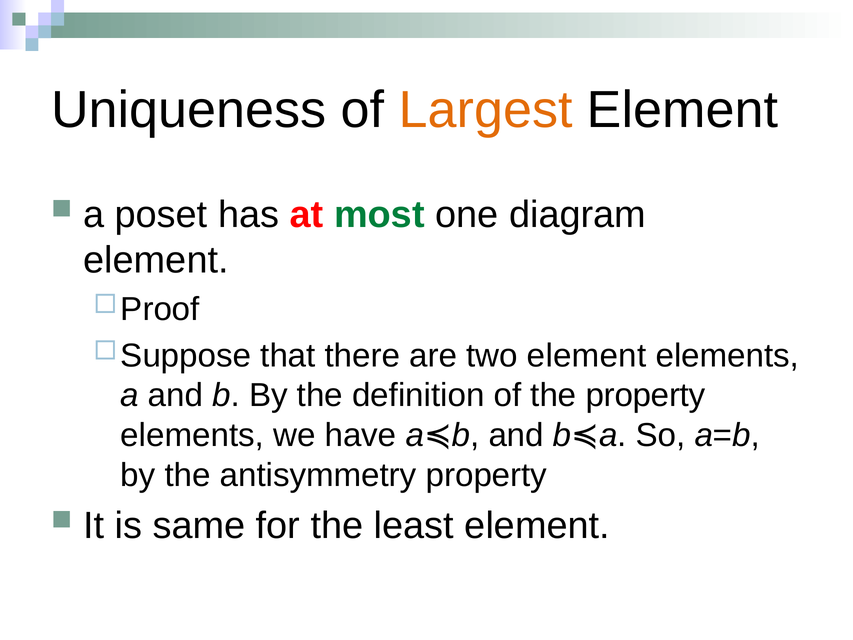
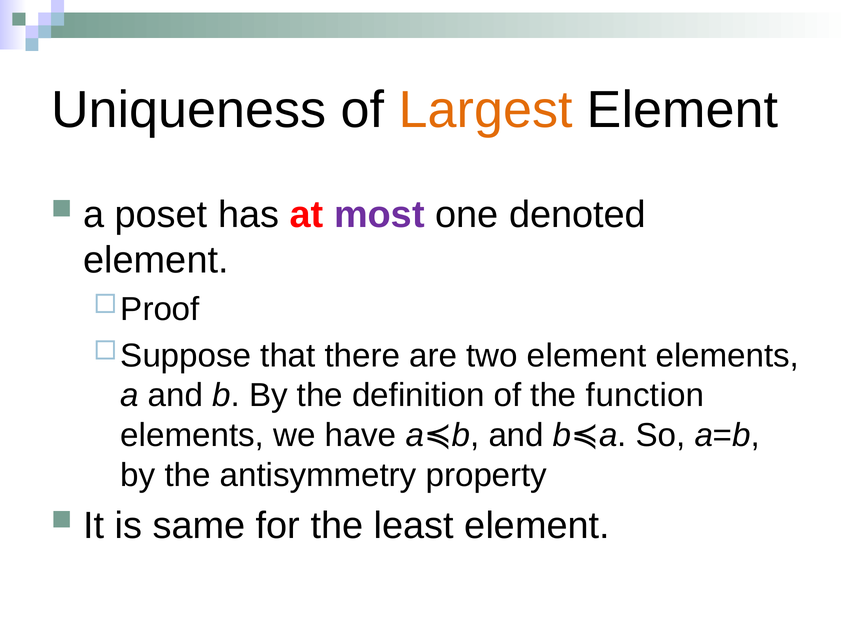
most colour: green -> purple (379, 214)
diagram: diagram -> denoted (578, 214)
the property: property -> function (645, 395)
